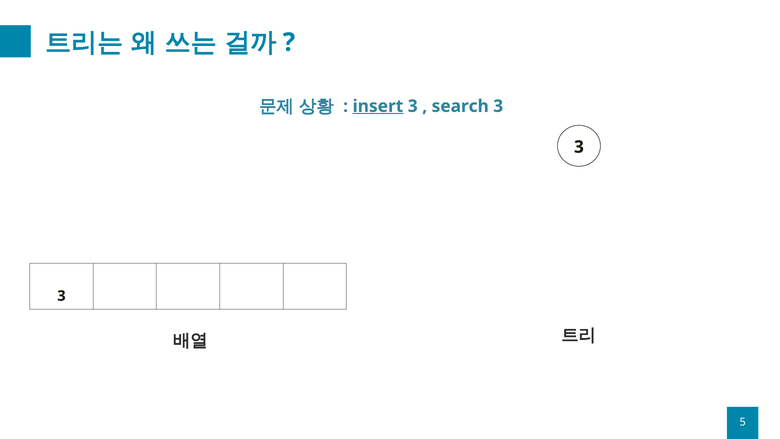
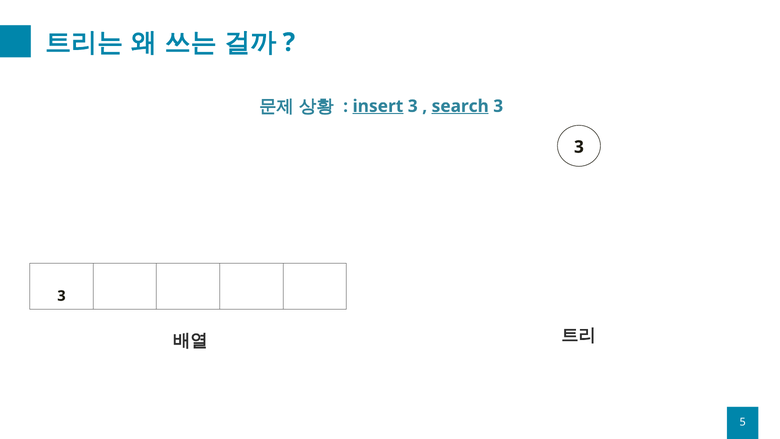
search underline: none -> present (460, 106)
